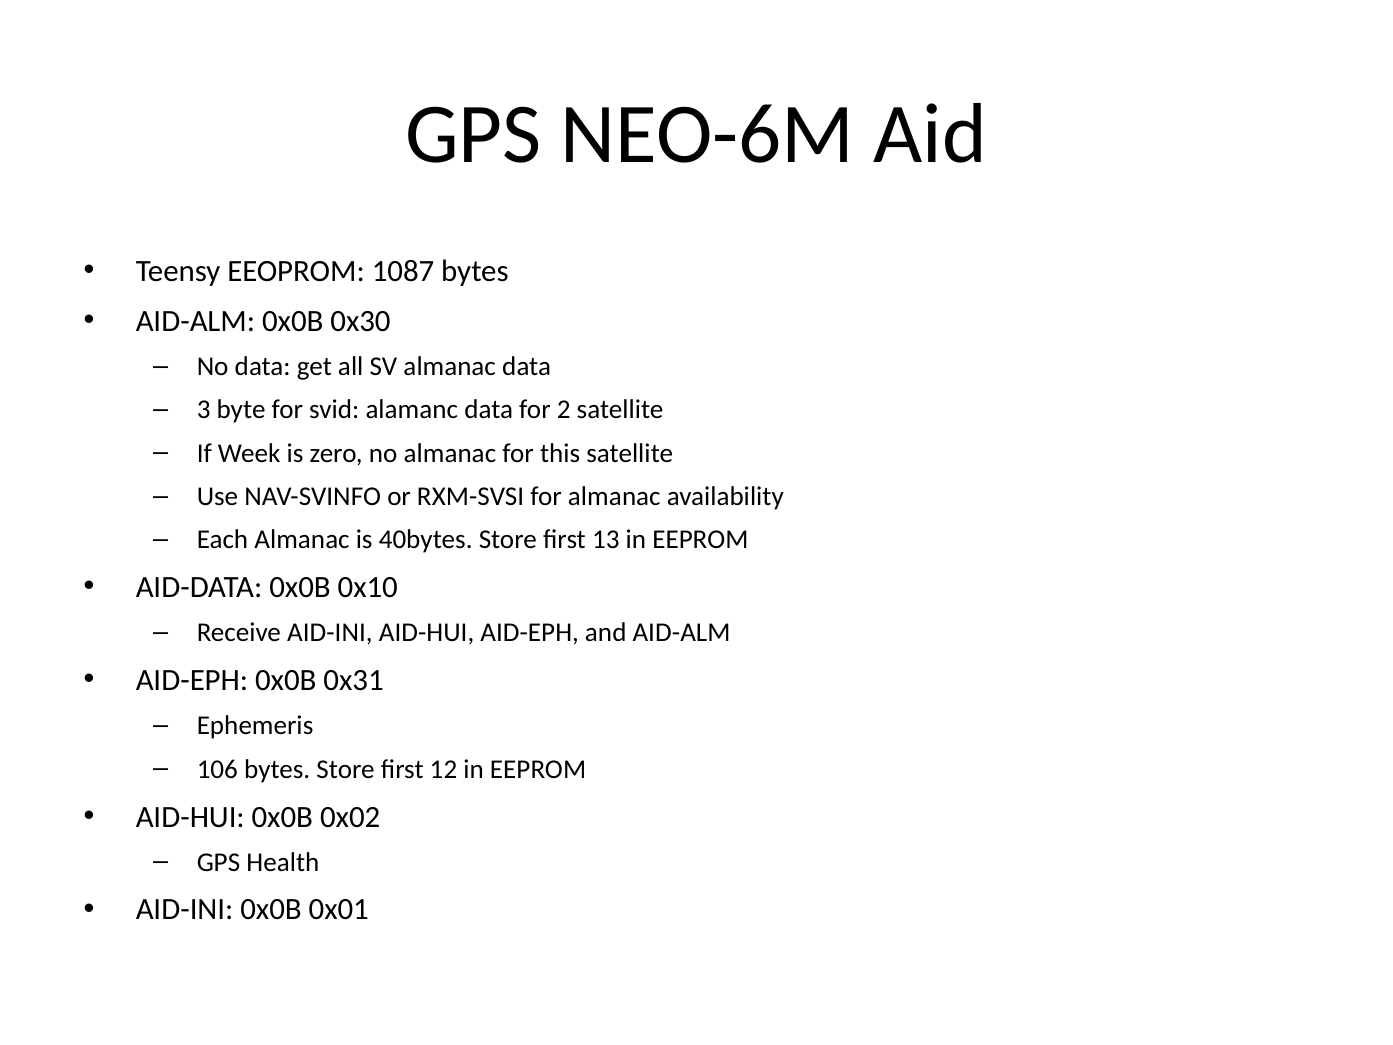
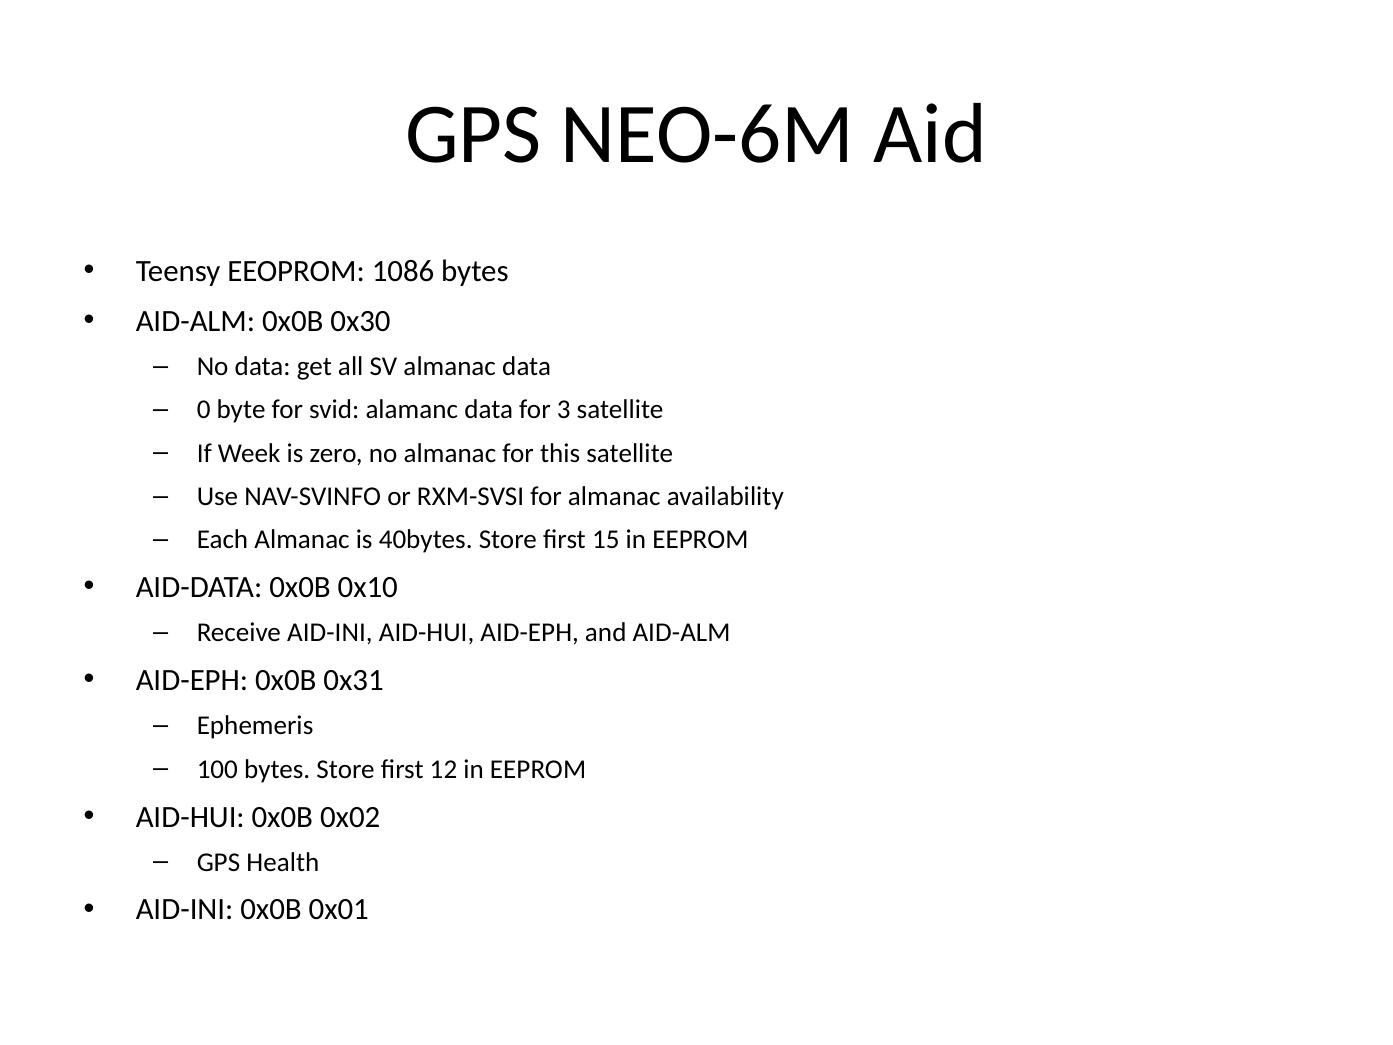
1087: 1087 -> 1086 (403, 271)
3: 3 -> 0 (204, 410)
2: 2 -> 3 (564, 410)
13: 13 -> 15 (606, 540)
106: 106 -> 100 (217, 769)
